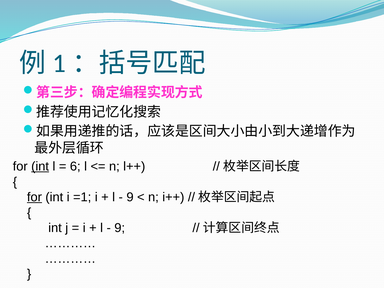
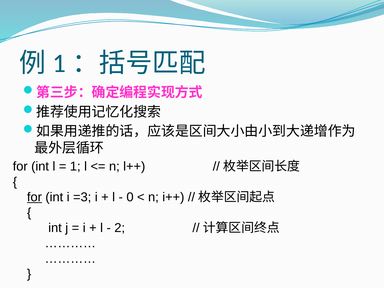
int underline: present -> none (40, 166)
6: 6 -> 1 (75, 166)
=1: =1 -> =3 (82, 197)
9: 9 -> 0 (130, 197)
9: 9 -> 2 (120, 228)
